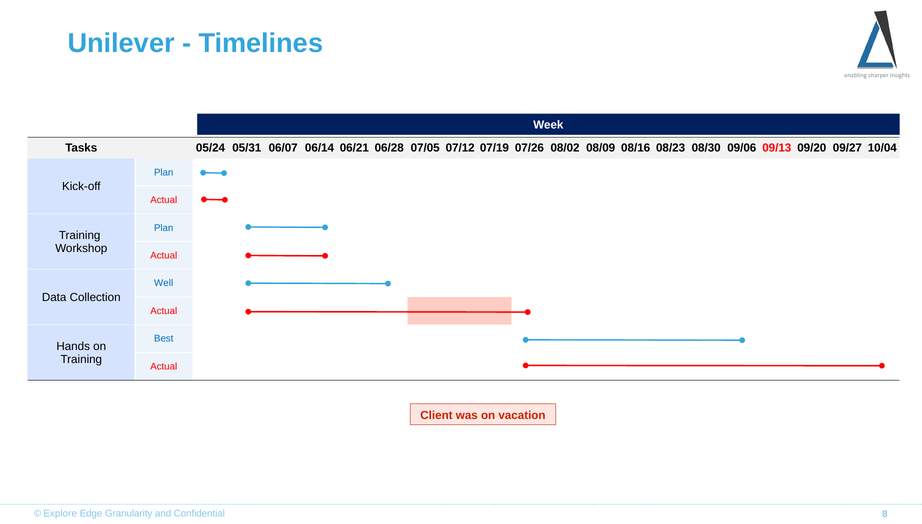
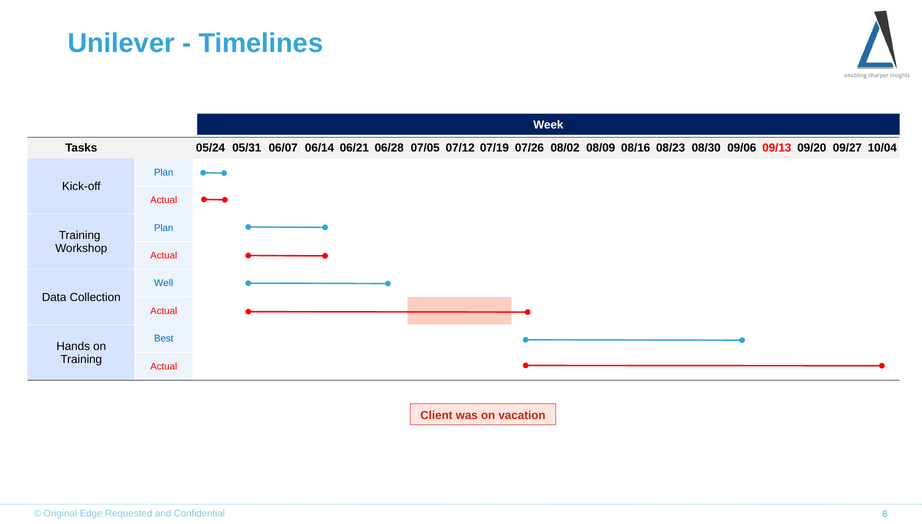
Explore: Explore -> Original (60, 514)
Granularity: Granularity -> Requested (129, 514)
